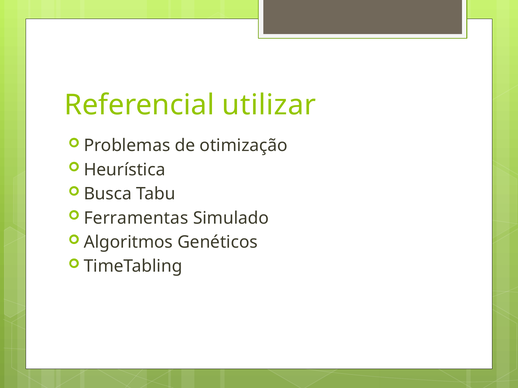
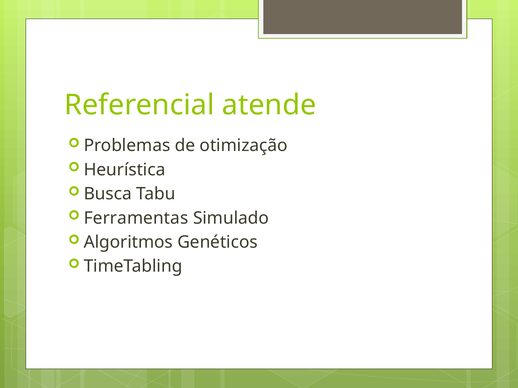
utilizar: utilizar -> atende (269, 105)
